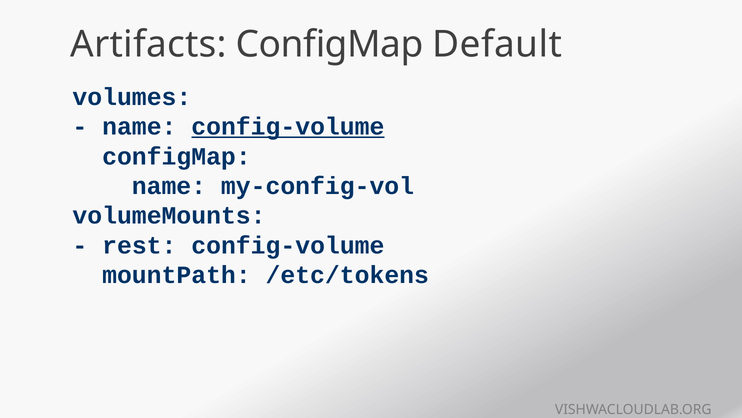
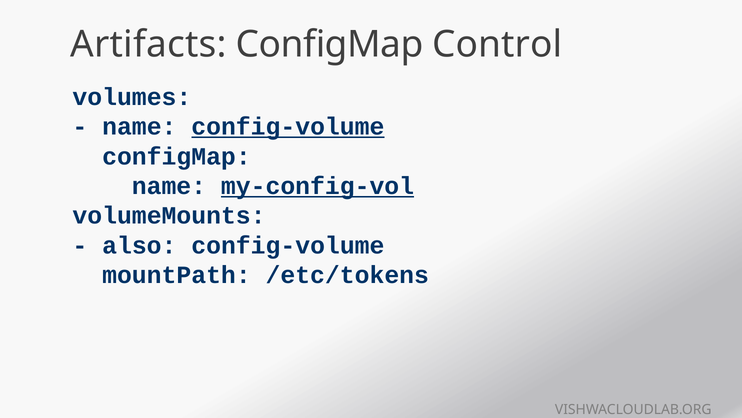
Default: Default -> Control (497, 44)
my-config-vol underline: none -> present (318, 186)
rest: rest -> also (139, 245)
